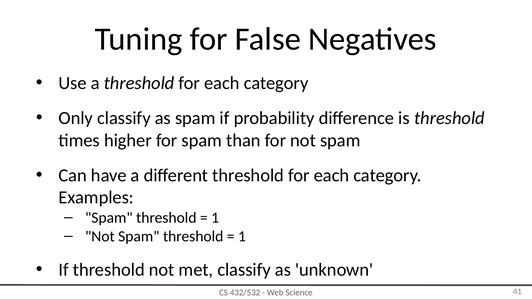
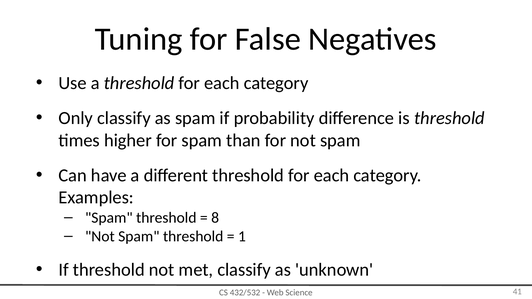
1: 1 -> 8 (215, 218)
